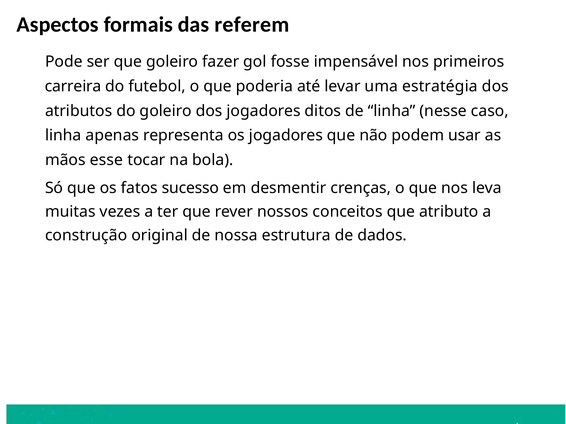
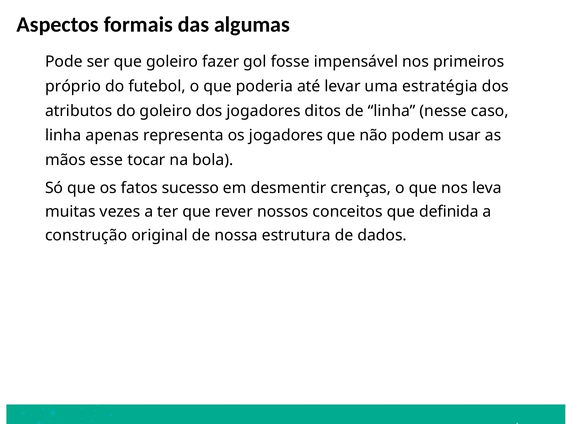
referem: referem -> algumas (252, 25)
carreira: carreira -> próprio (73, 86)
atributo: atributo -> definida (449, 212)
